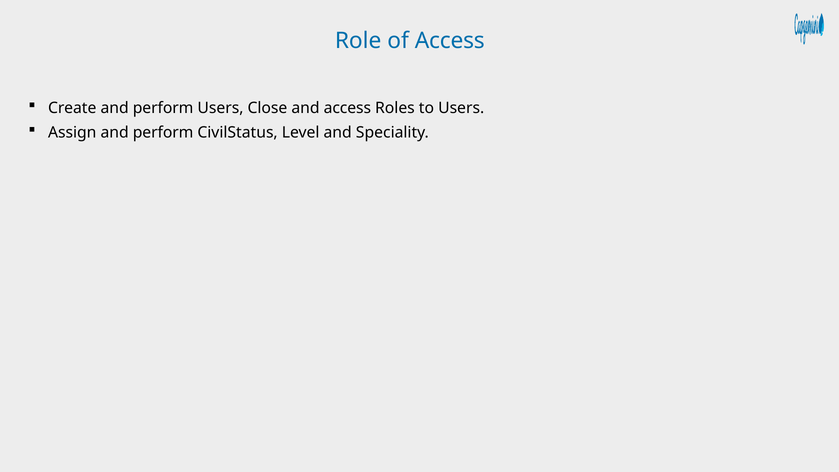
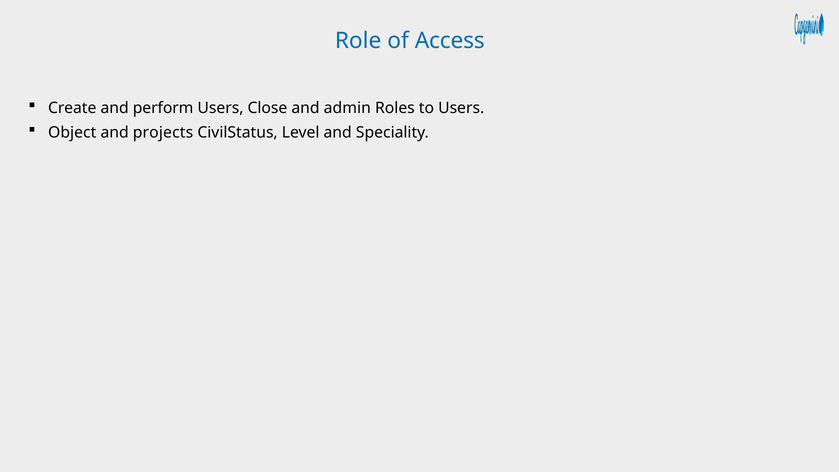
and access: access -> admin (347, 108)
Assign: Assign -> Object (72, 133)
perform: perform -> projects (163, 133)
